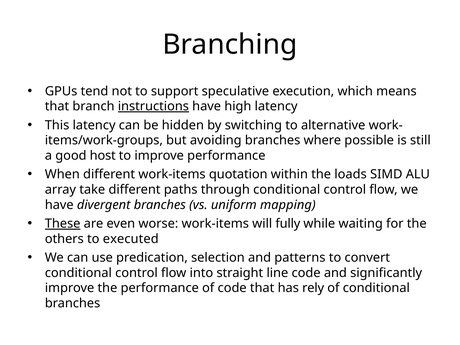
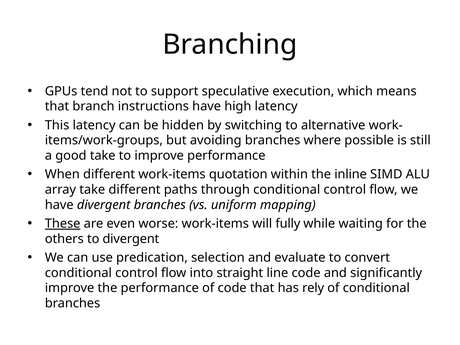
instructions underline: present -> none (153, 106)
good host: host -> take (103, 156)
loads: loads -> inline (351, 174)
to executed: executed -> divergent (131, 239)
patterns: patterns -> evaluate (300, 258)
